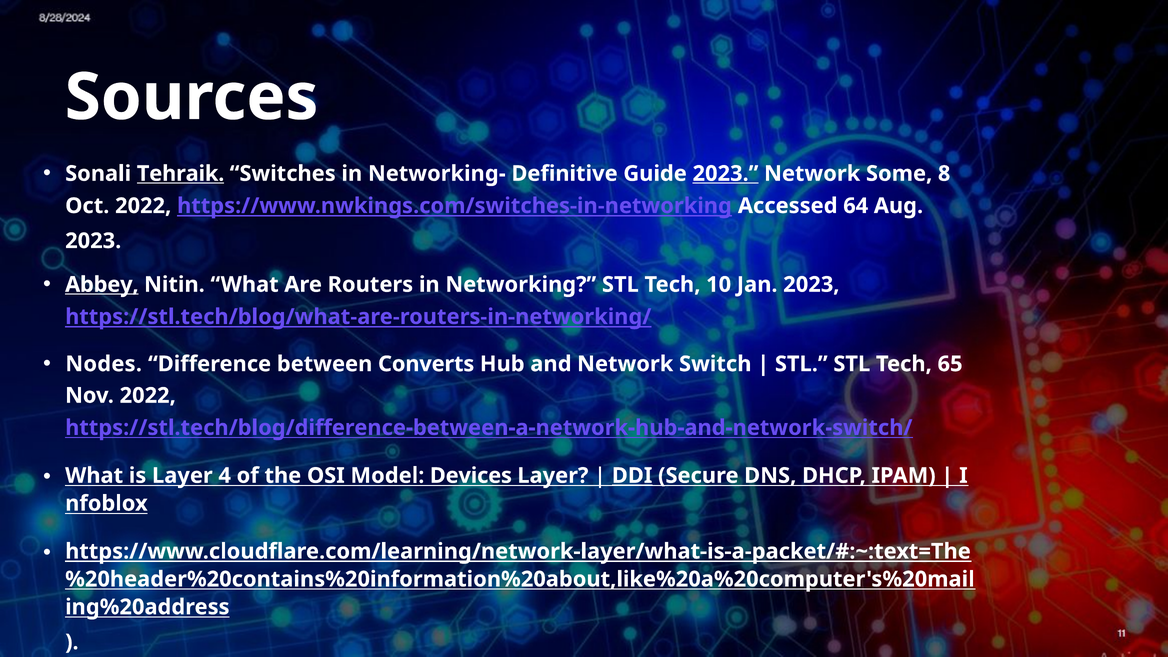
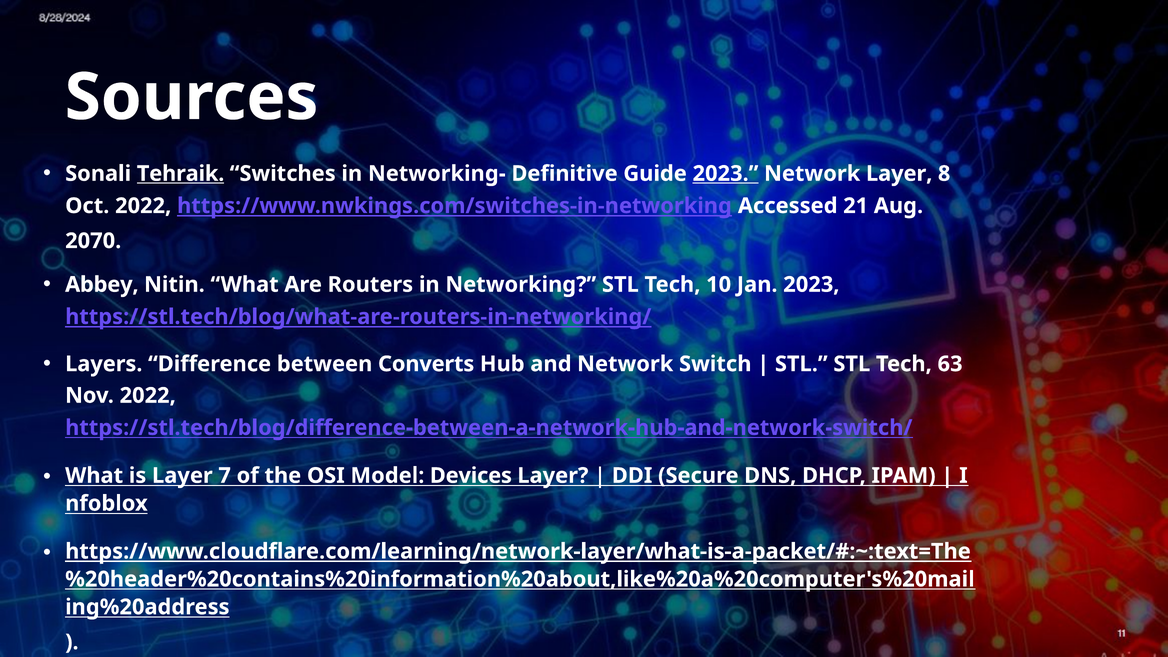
Network Some: Some -> Layer (899, 174)
64: 64 -> 21 (856, 206)
2023: 2023 -> 2070 (93, 241)
Abbey underline: present -> none (102, 285)
Nodes: Nodes -> Layers (104, 364)
65: 65 -> 63 (950, 364)
4: 4 -> 7 (225, 476)
DDI underline: present -> none (632, 476)
